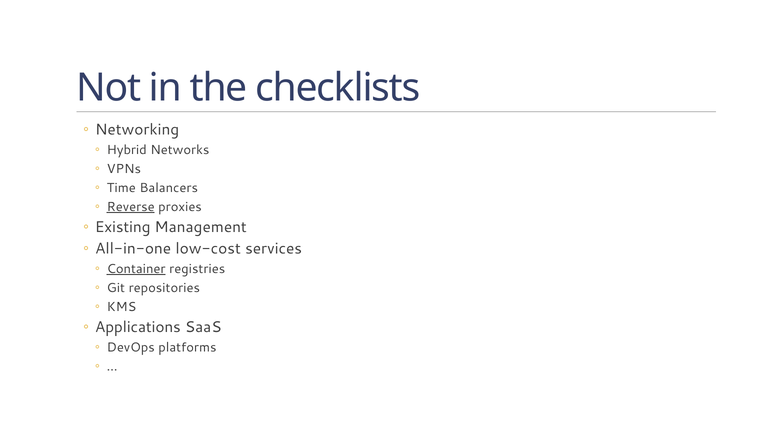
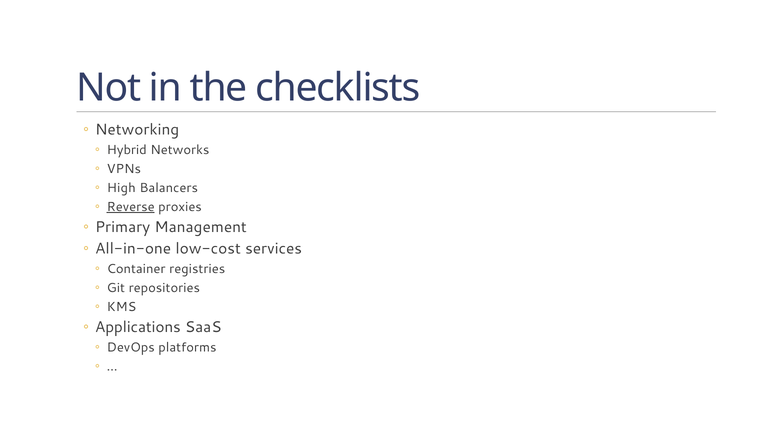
Time: Time -> High (121, 188)
Existing: Existing -> Primary (123, 227)
Container underline: present -> none (136, 269)
